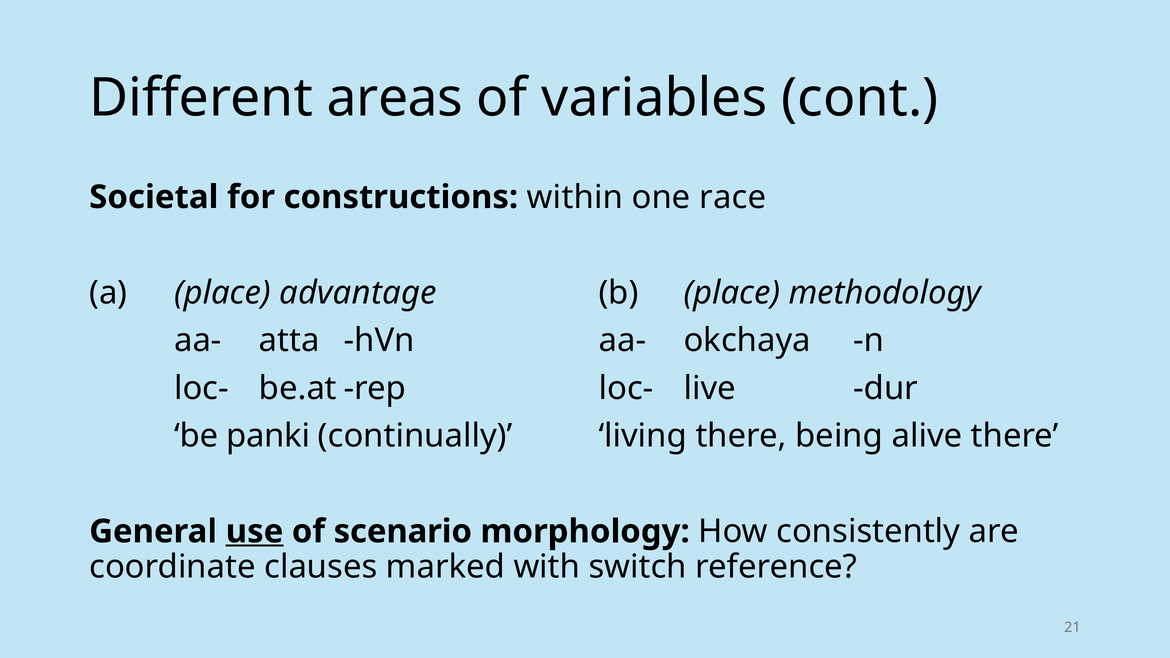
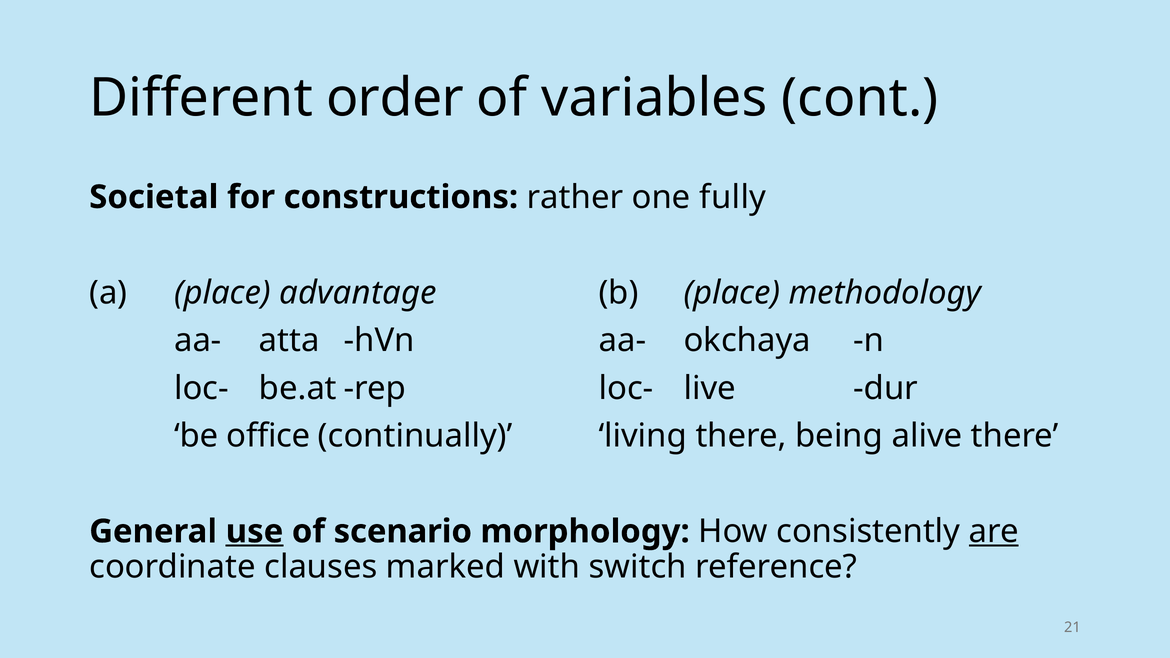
areas: areas -> order (395, 98)
within: within -> rather (575, 197)
race: race -> fully (733, 197)
panki: panki -> office (268, 436)
are underline: none -> present (994, 532)
